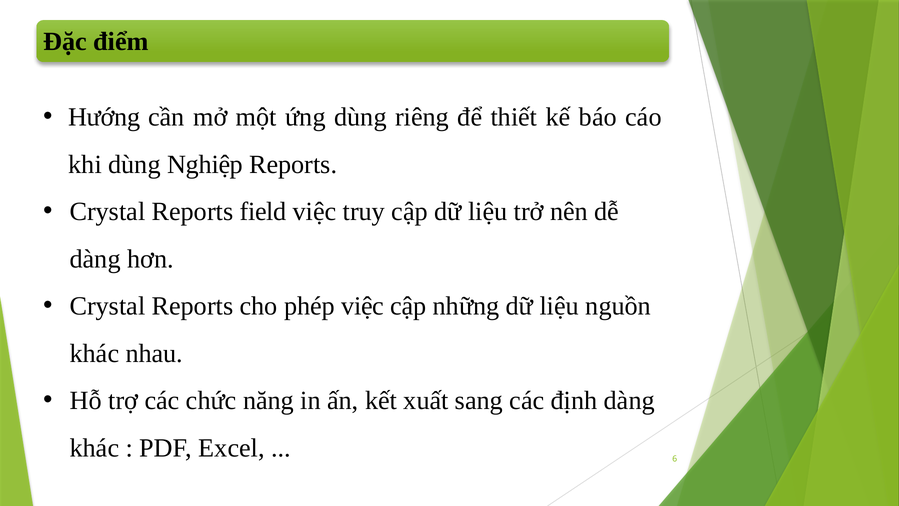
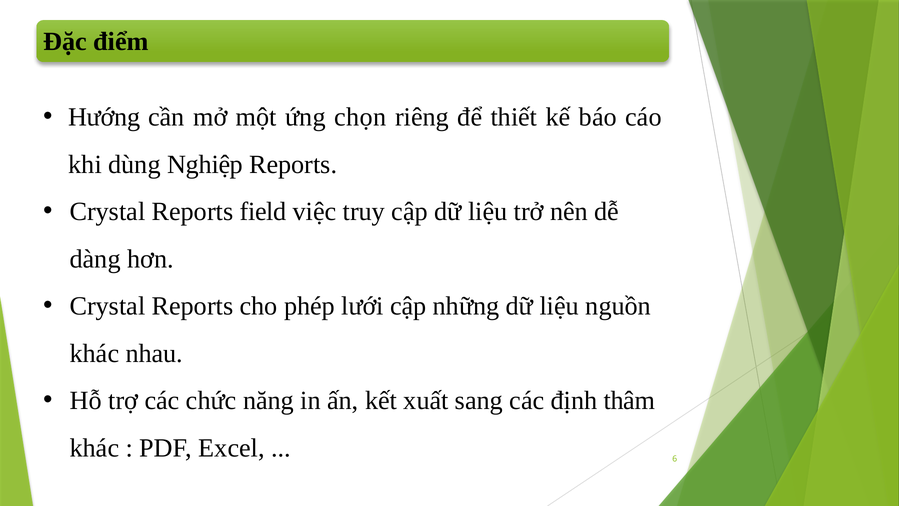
ứng dùng: dùng -> chọn (360, 117)
phép việc: việc -> lưới (363, 306)
định dàng: dàng -> thâm (629, 400)
